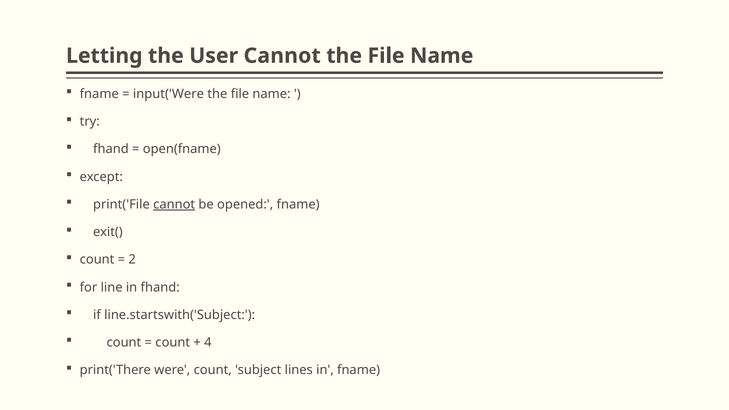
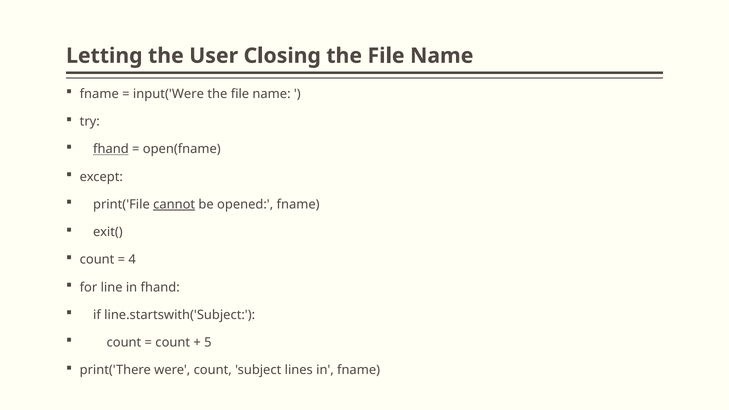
User Cannot: Cannot -> Closing (282, 56)
fhand underline: none -> present (111, 149)
2: 2 -> 4 (132, 260)
4: 4 -> 5 (208, 343)
